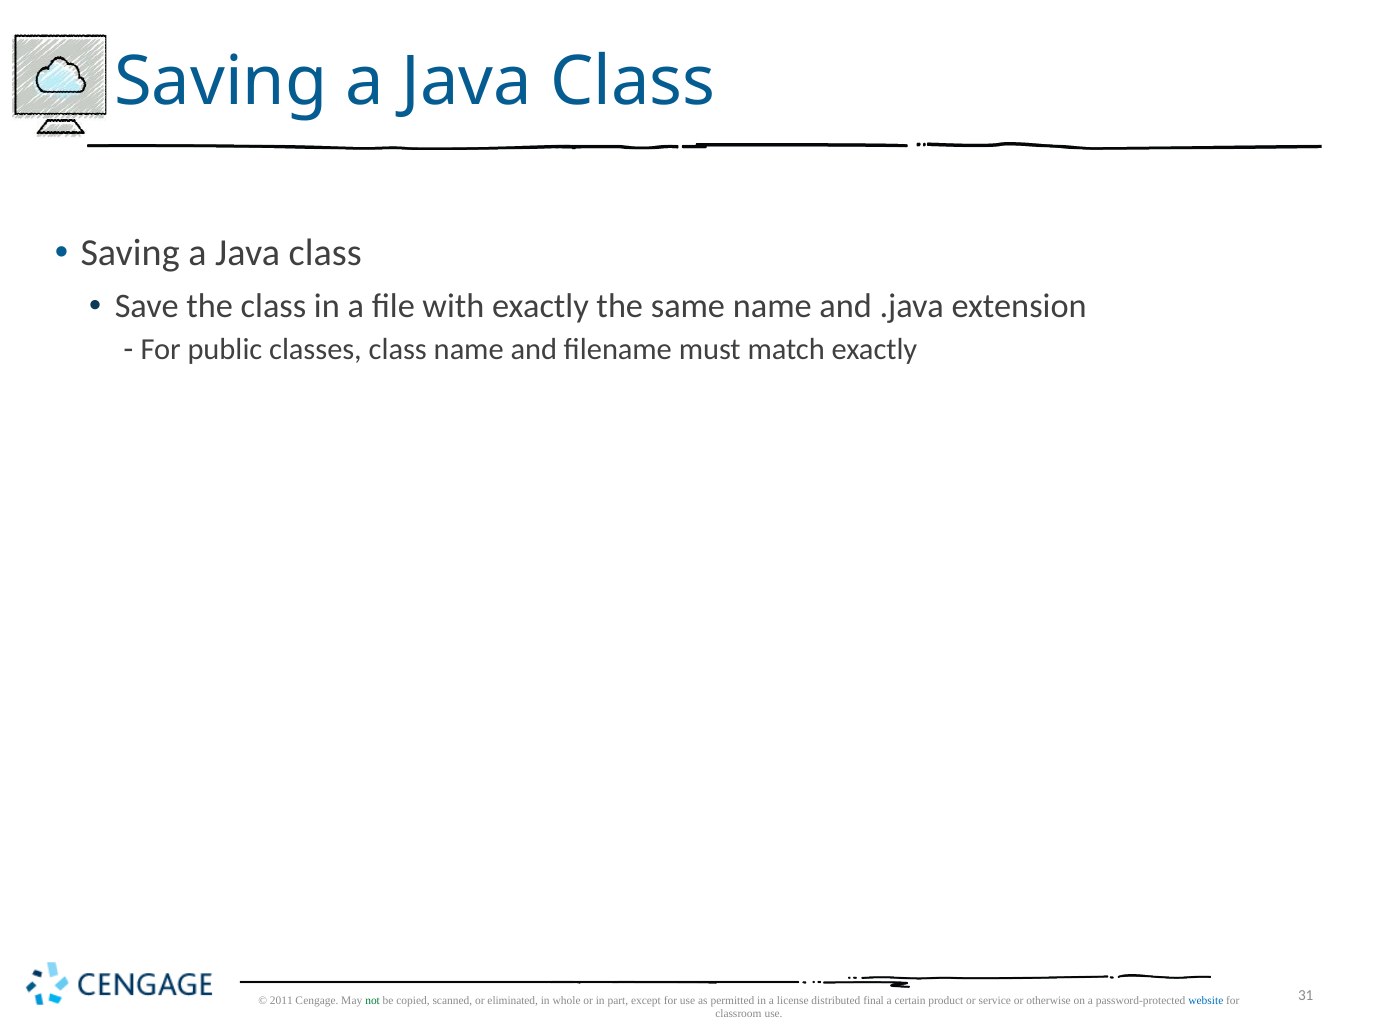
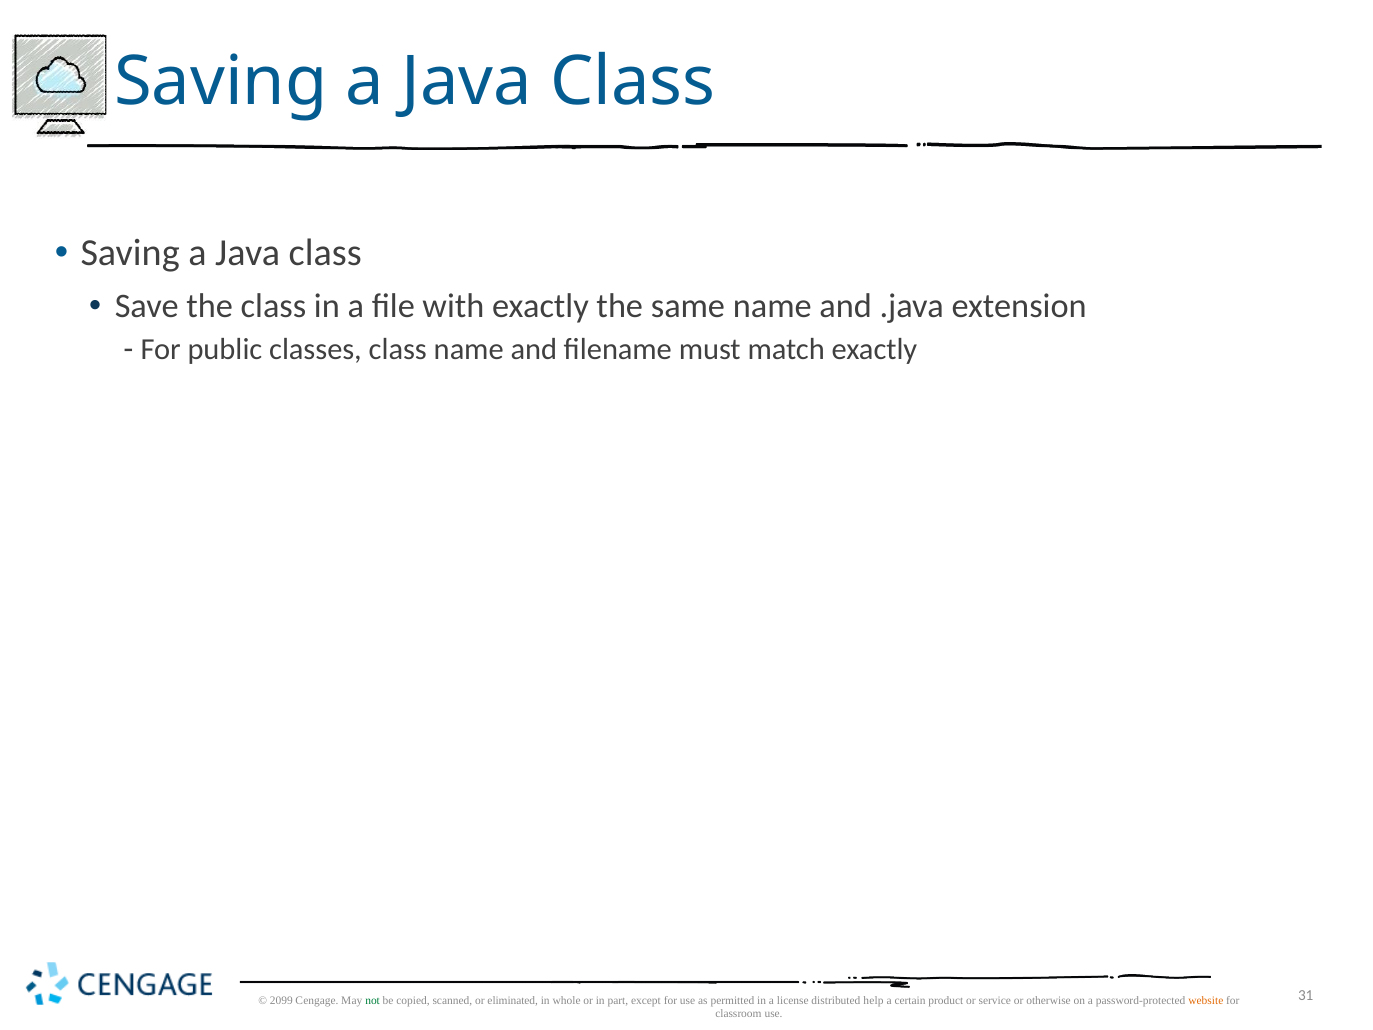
2011: 2011 -> 2099 (281, 1000)
final: final -> help (874, 1000)
website colour: blue -> orange (1206, 1000)
